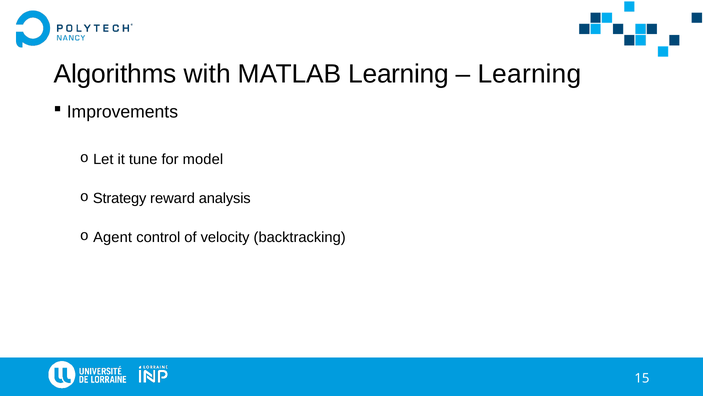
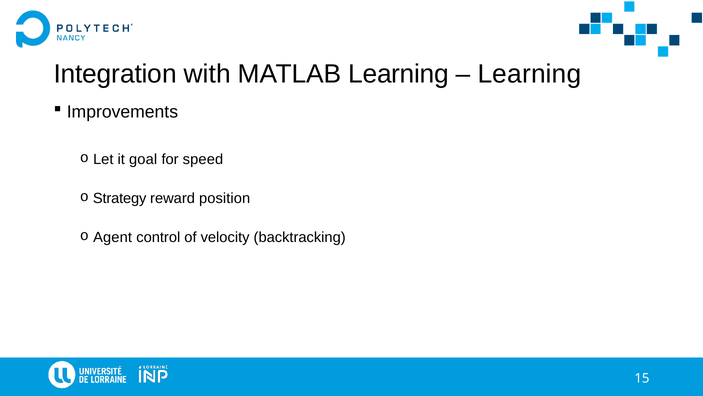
Algorithms: Algorithms -> Integration (115, 74)
tune: tune -> goal (143, 159)
model: model -> speed (203, 159)
analysis: analysis -> position (225, 198)
